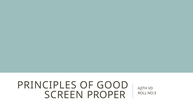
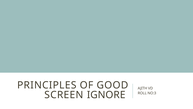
PROPER: PROPER -> IGNORE (106, 94)
